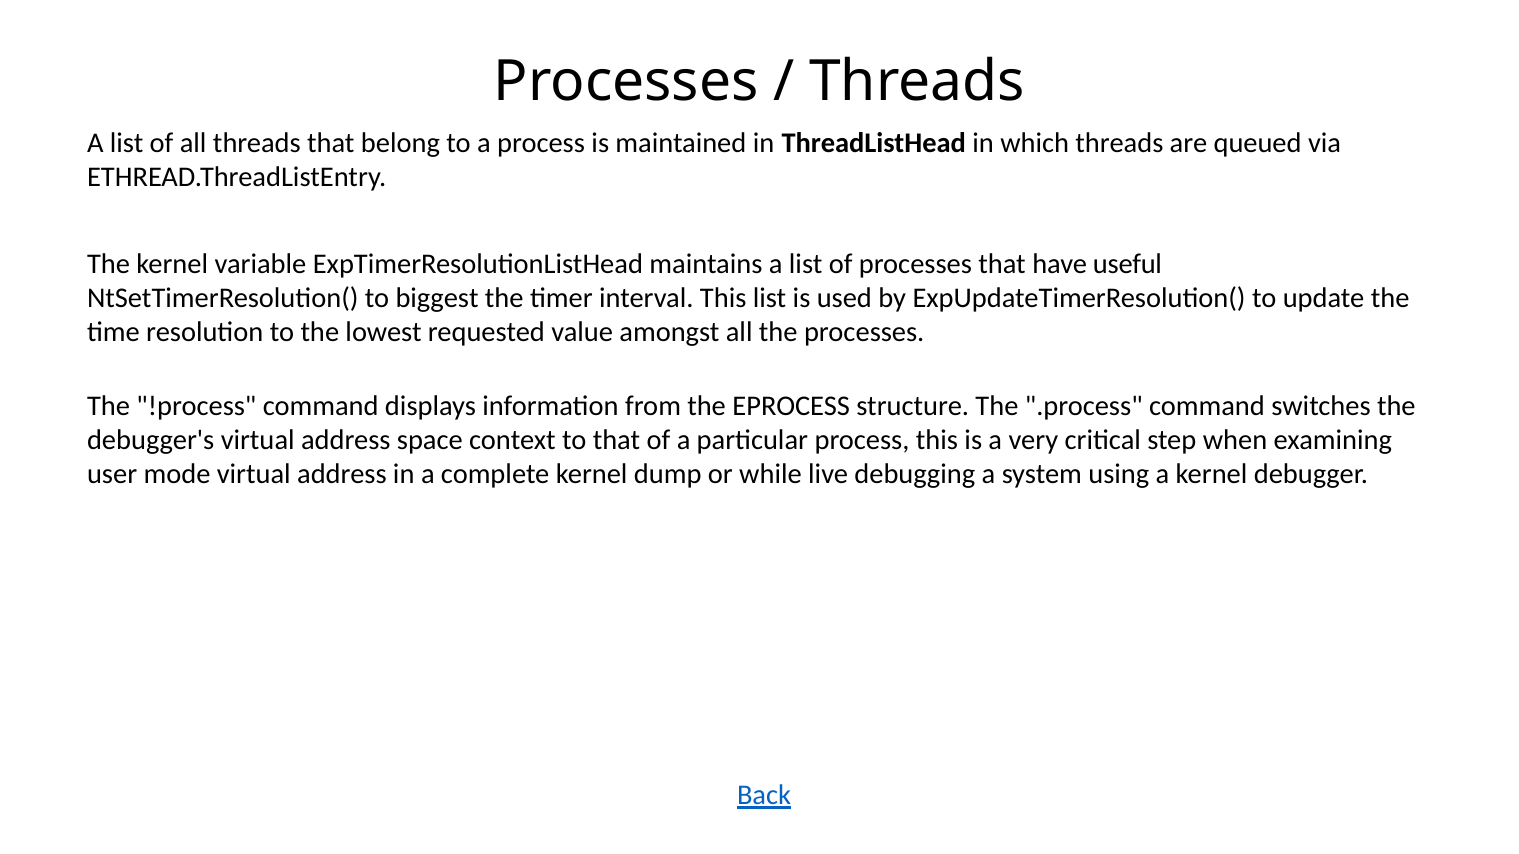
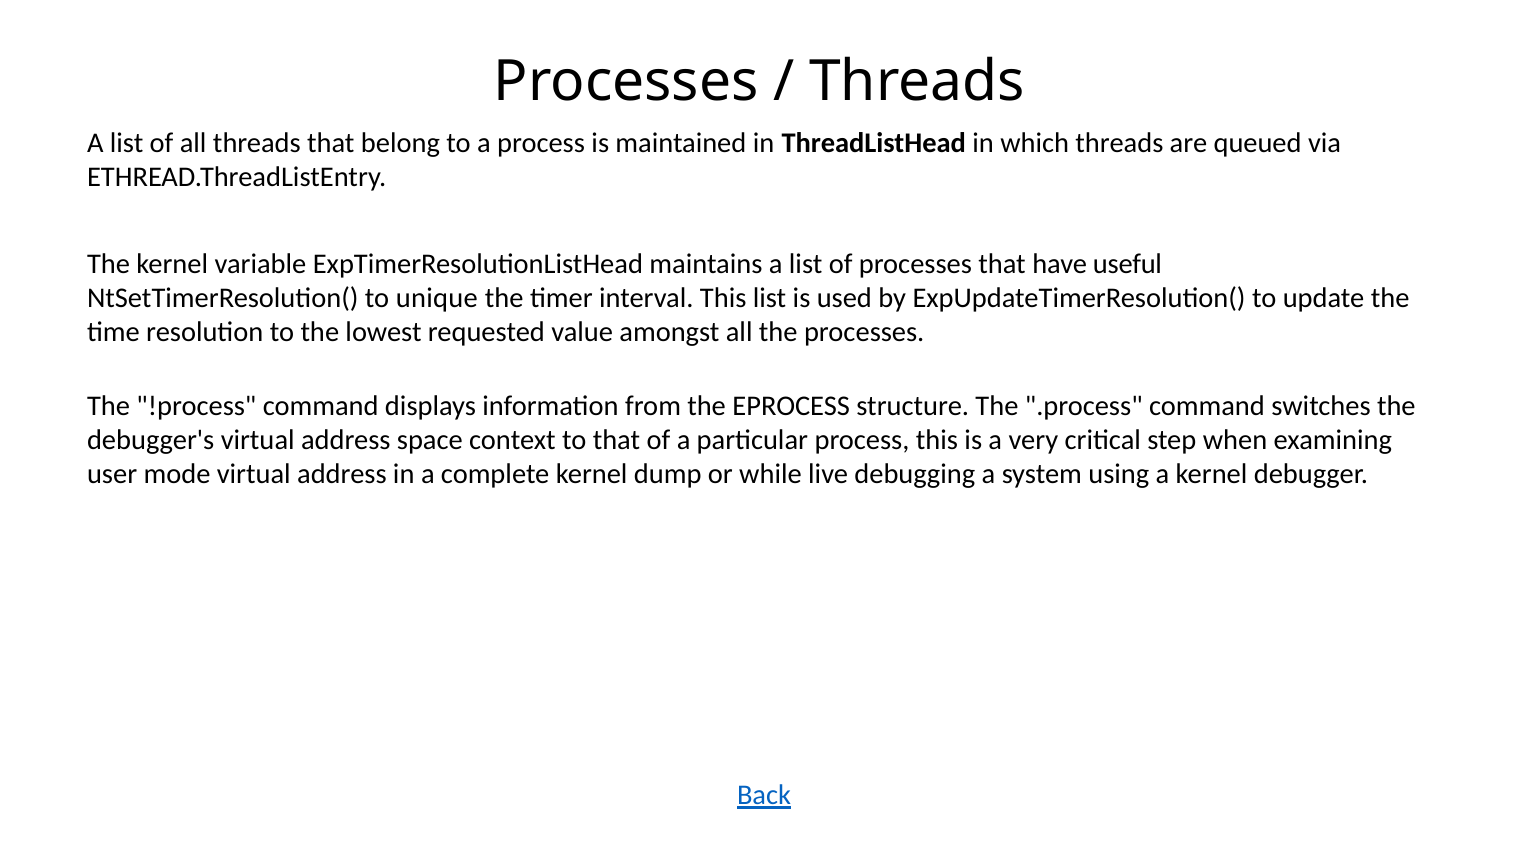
biggest: biggest -> unique (437, 298)
